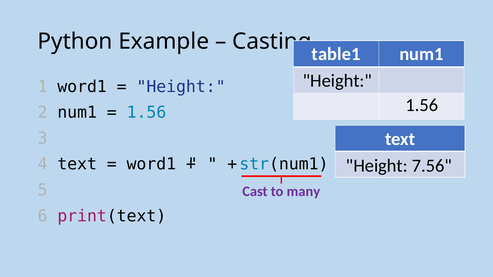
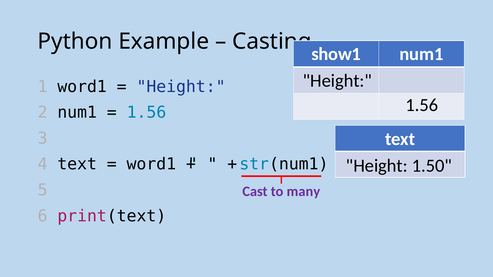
table1: table1 -> show1 (336, 54)
7.56: 7.56 -> 1.50 (432, 166)
